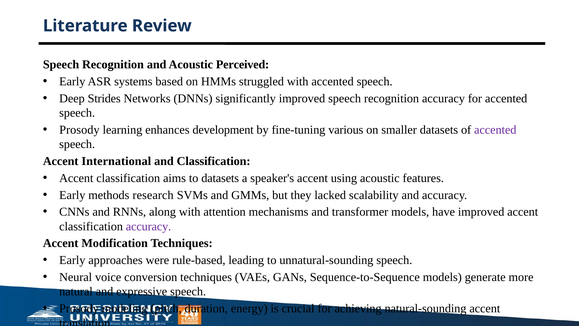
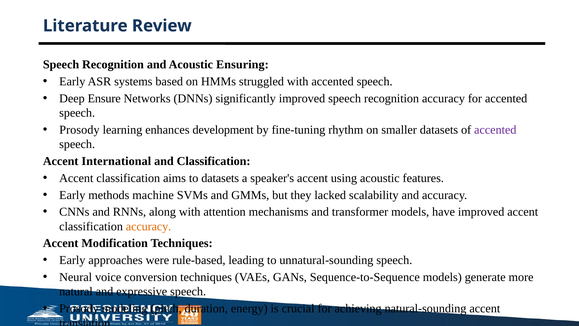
Perceived: Perceived -> Ensuring (242, 65)
Strides: Strides -> Ensure (104, 98)
various: various -> rhythm (346, 130)
methods research: research -> machine (153, 195)
accuracy colour: purple -> orange (149, 226)
